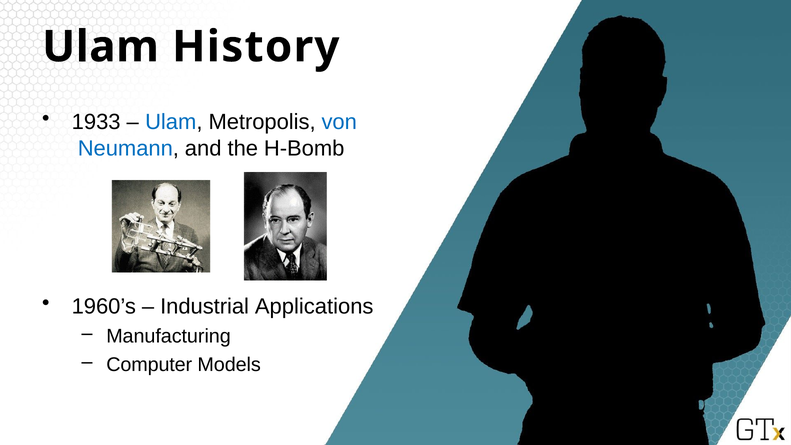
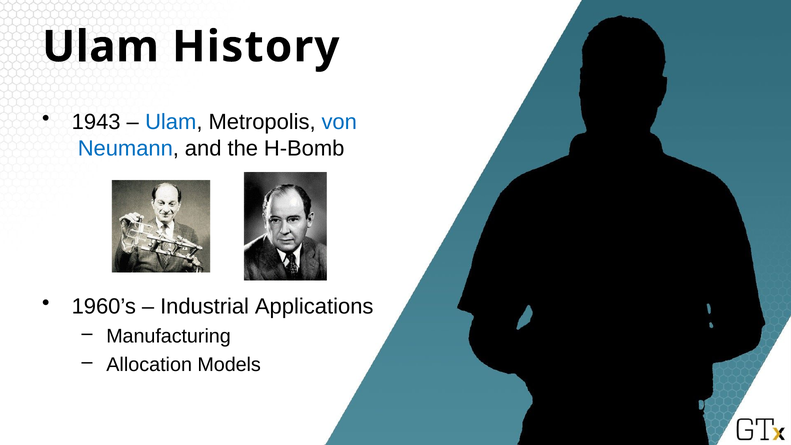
1933: 1933 -> 1943 (96, 122)
Computer: Computer -> Allocation (149, 365)
